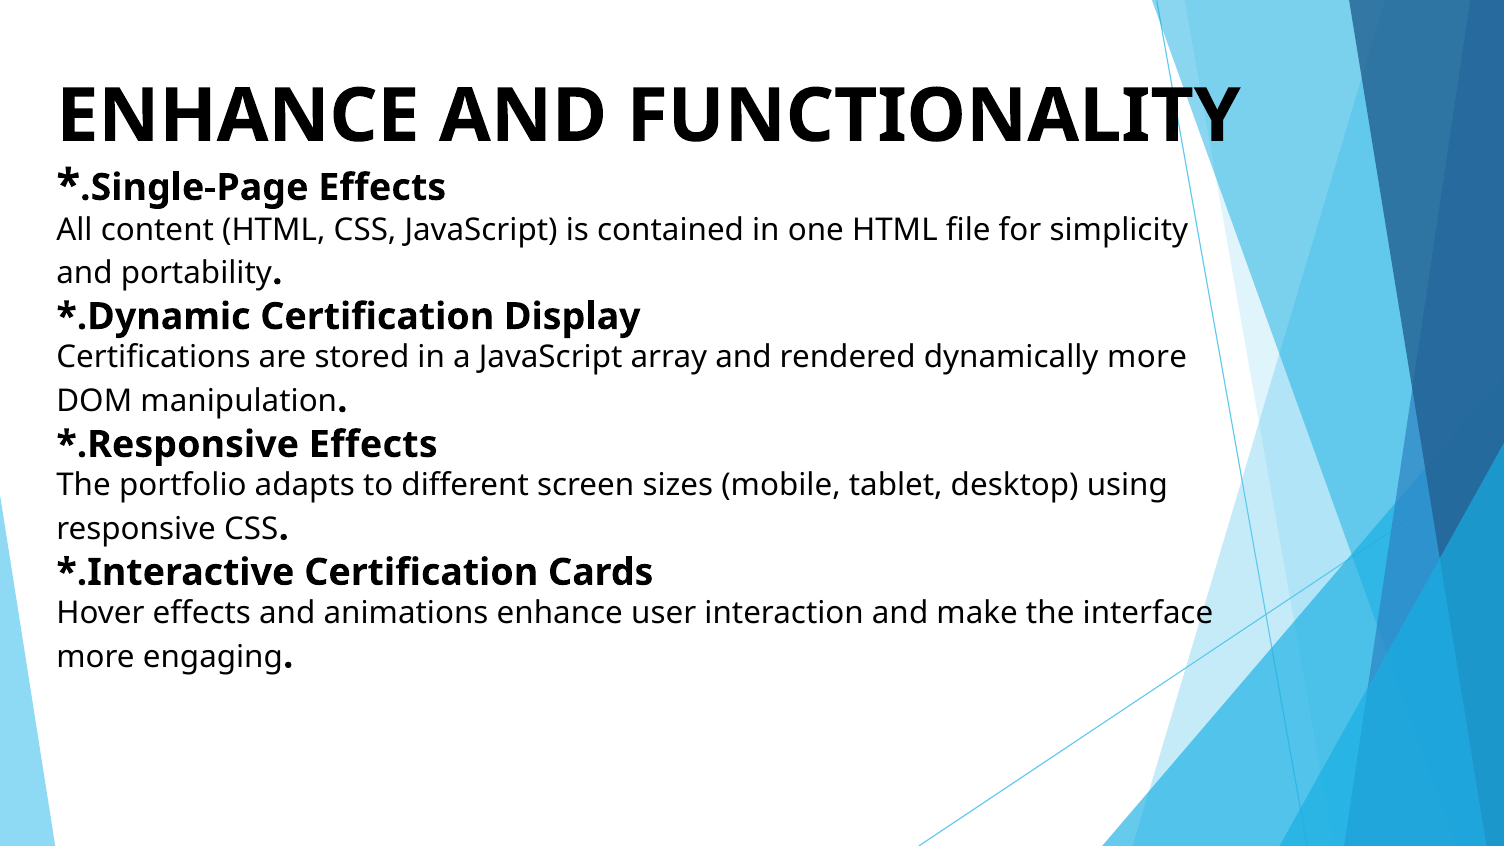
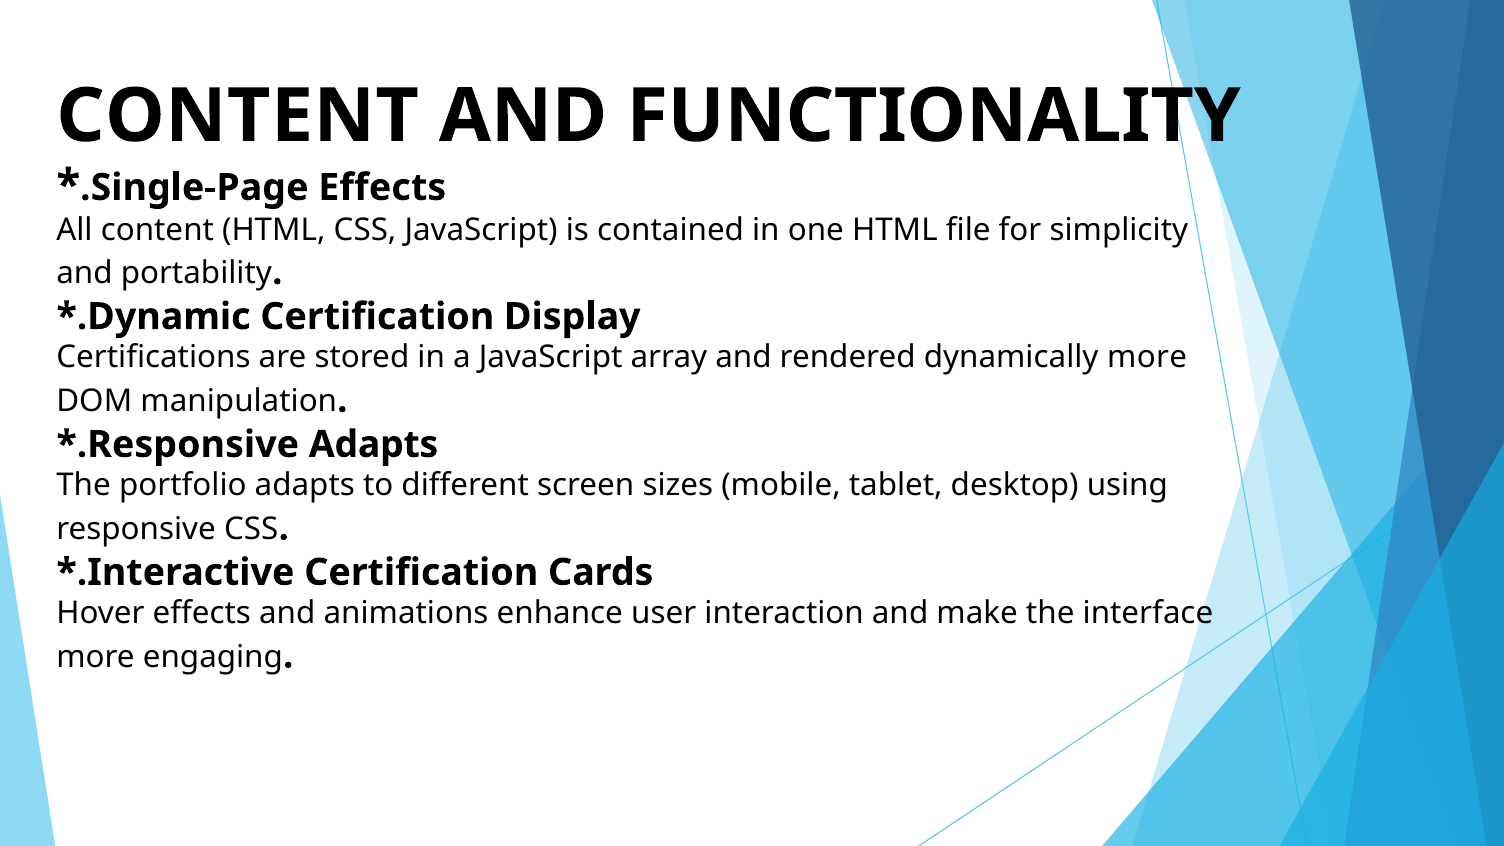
ENHANCE: ENHANCE -> CONTENT (238, 116)
Effects: Effects -> Adapts (374, 445)
